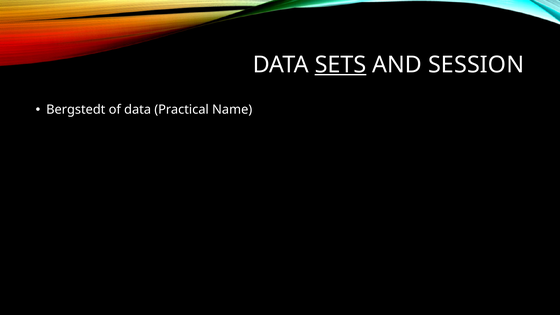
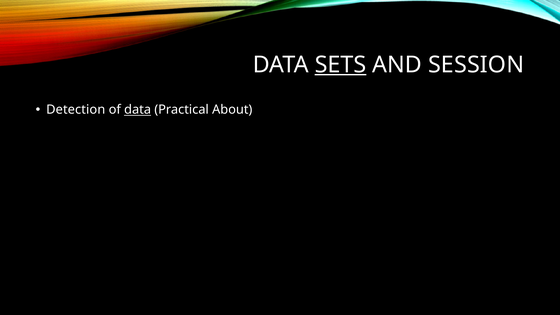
Bergstedt: Bergstedt -> Detection (76, 110)
data underline: none -> present (138, 110)
Name: Name -> About (232, 110)
